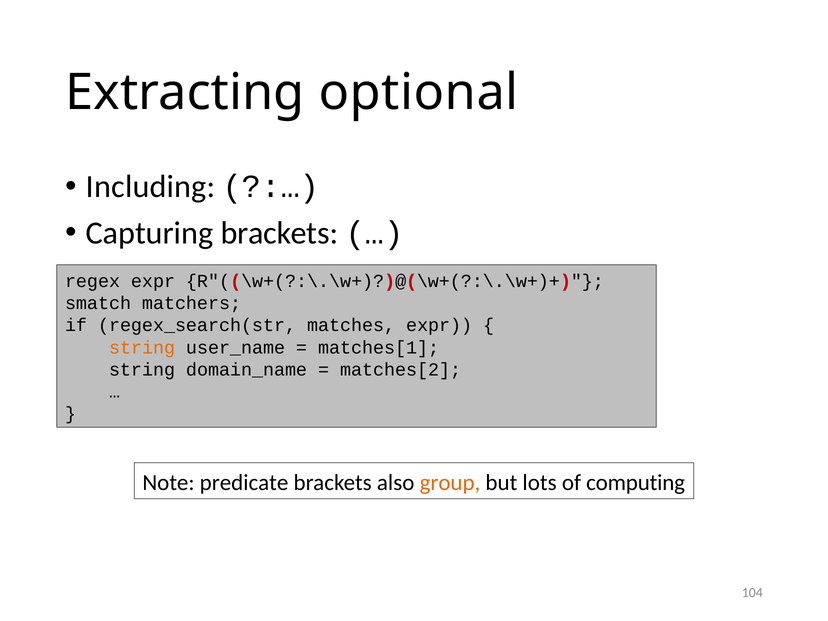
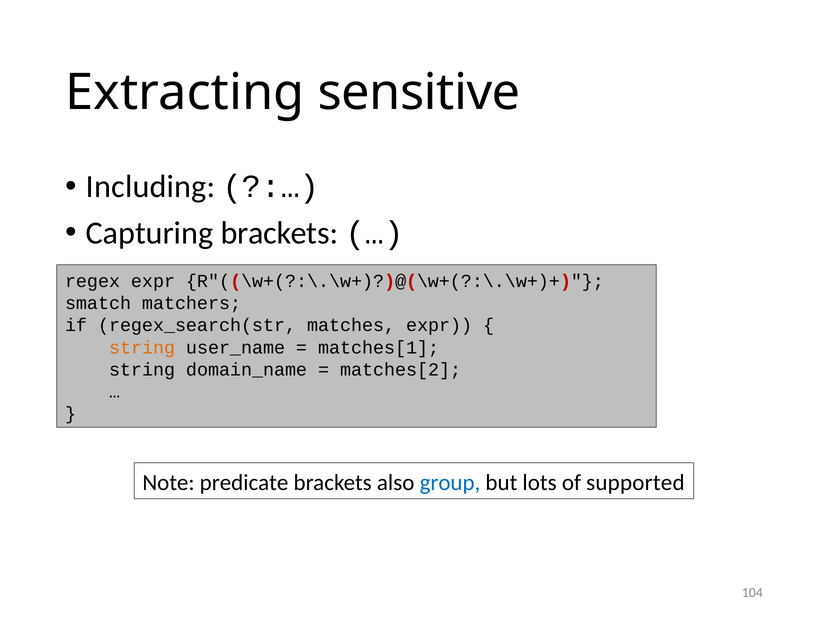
optional: optional -> sensitive (419, 93)
group colour: orange -> blue (450, 482)
computing: computing -> supported (635, 482)
